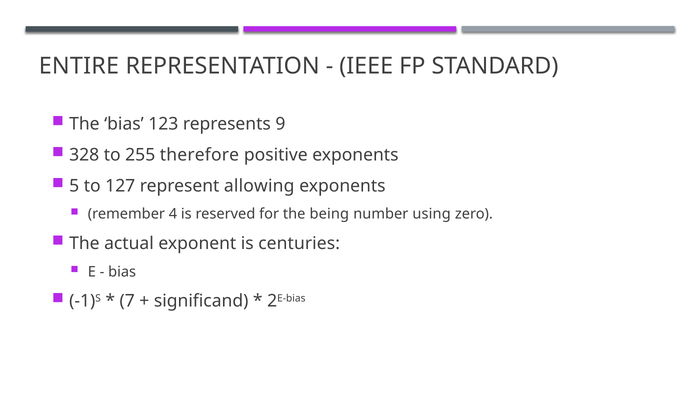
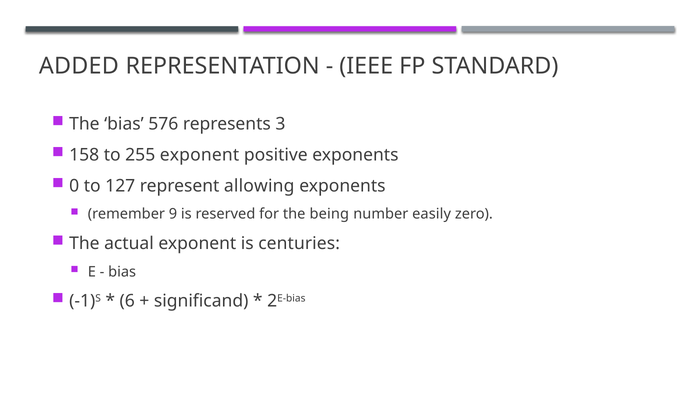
ENTIRE: ENTIRE -> ADDED (79, 66)
123: 123 -> 576 (163, 124)
9: 9 -> 3 (280, 124)
328: 328 -> 158 (84, 155)
255 therefore: therefore -> exponent (199, 155)
5: 5 -> 0 (74, 186)
4: 4 -> 9 (173, 214)
using: using -> easily (432, 214)
7: 7 -> 6 (127, 301)
